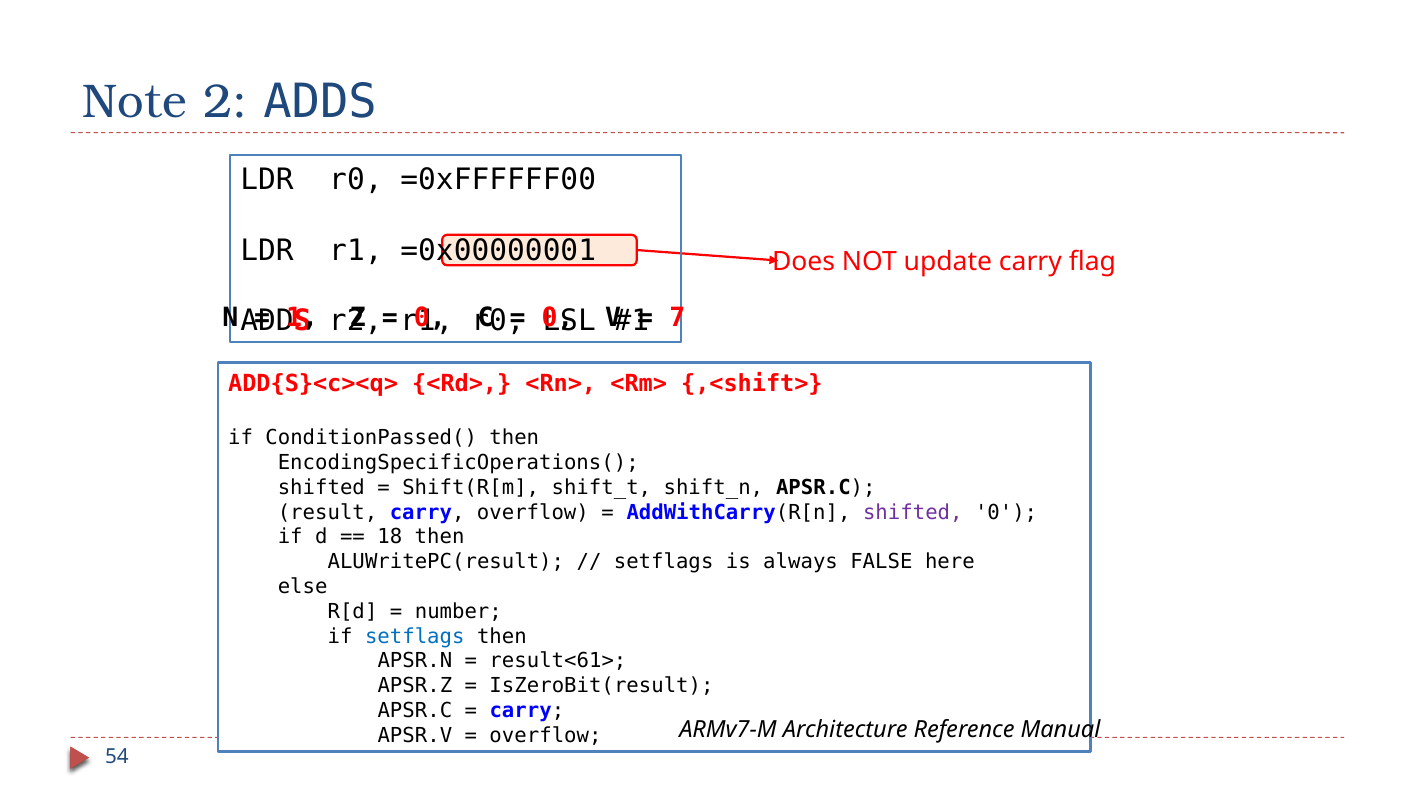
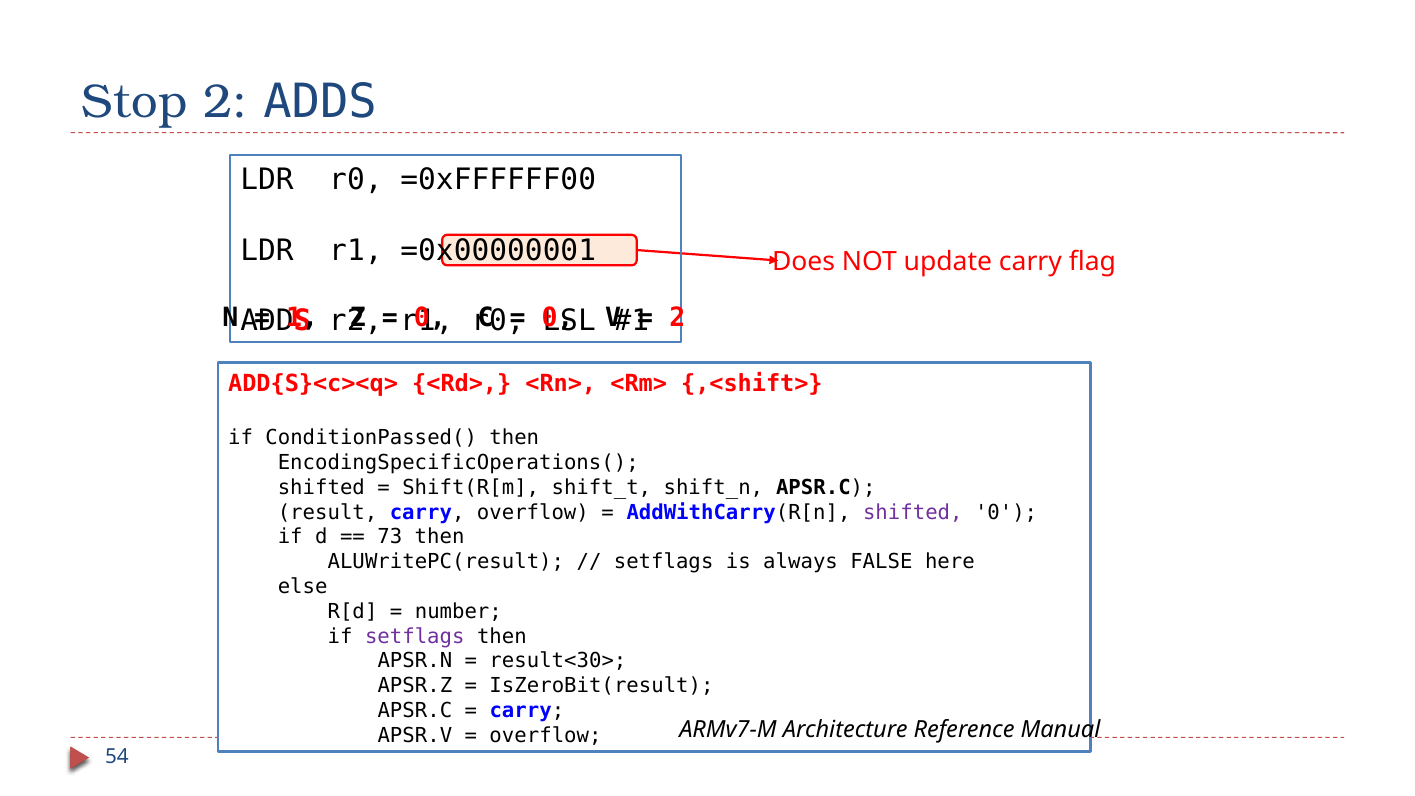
Note: Note -> Stop (135, 102)
7: 7 -> 2 (677, 317)
18: 18 -> 73 (390, 537)
setflags colour: blue -> purple (415, 636)
result<61>: result<61> -> result<30> (558, 661)
